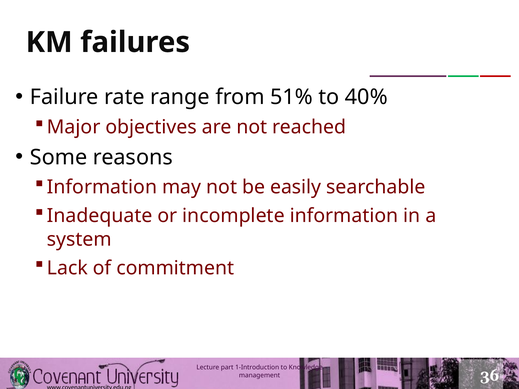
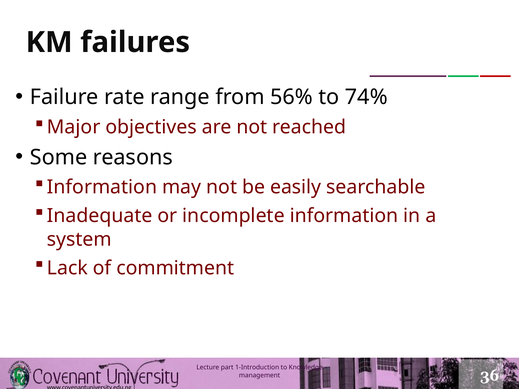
51%: 51% -> 56% (292, 97)
40%: 40% -> 74% (366, 97)
